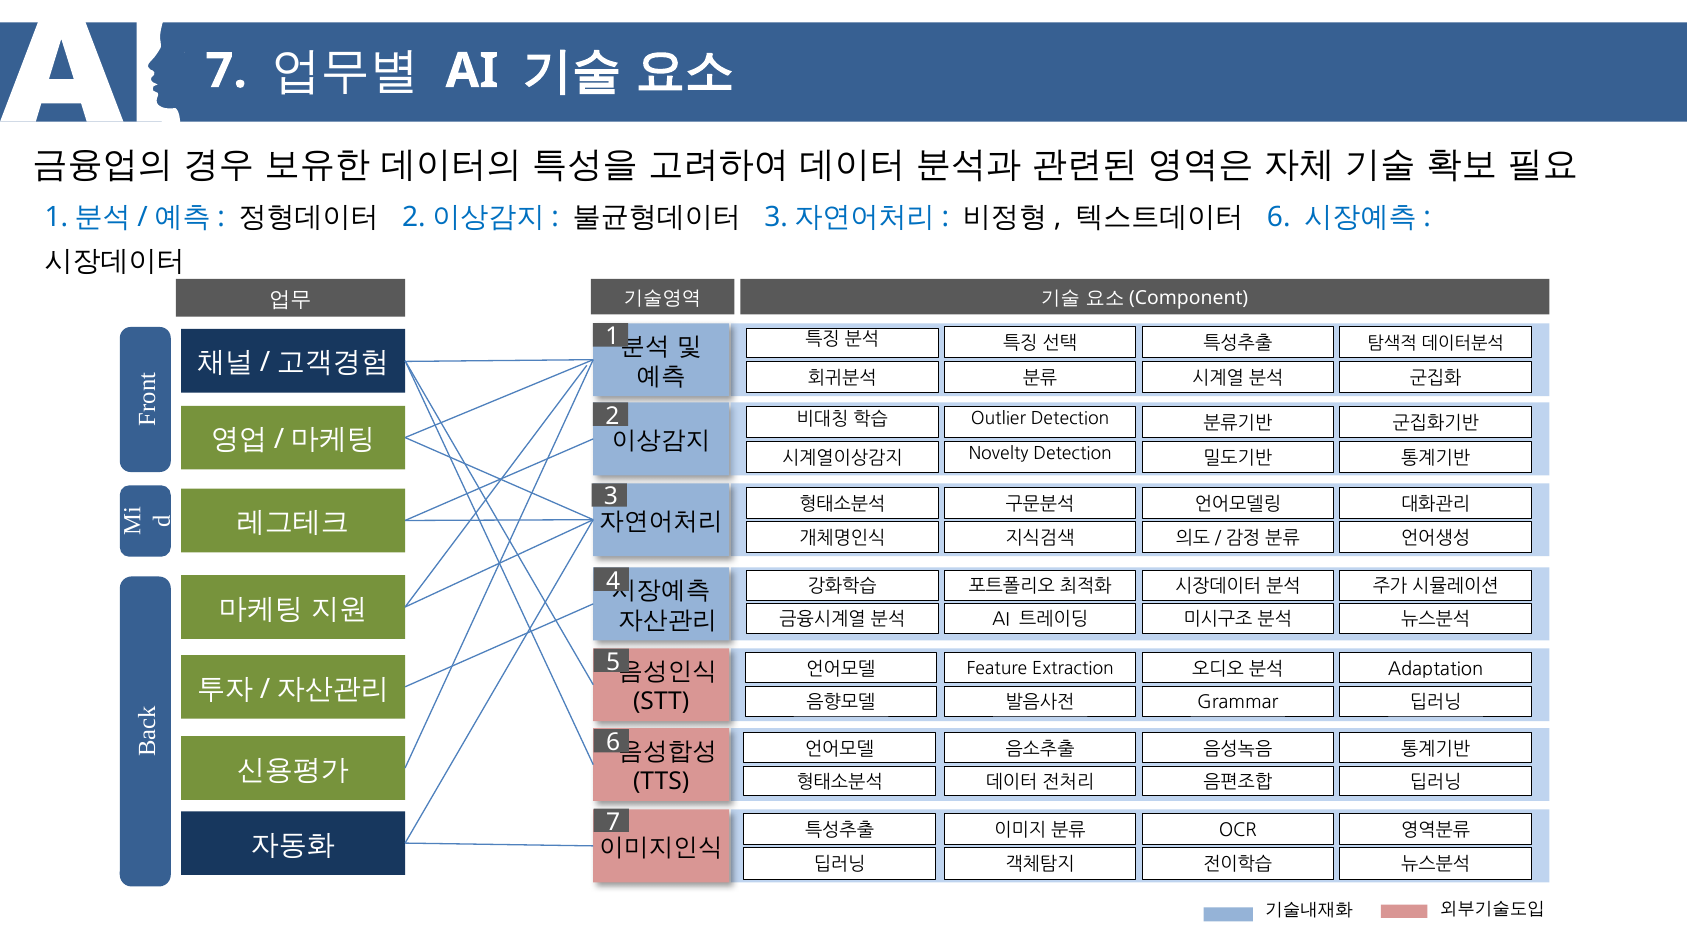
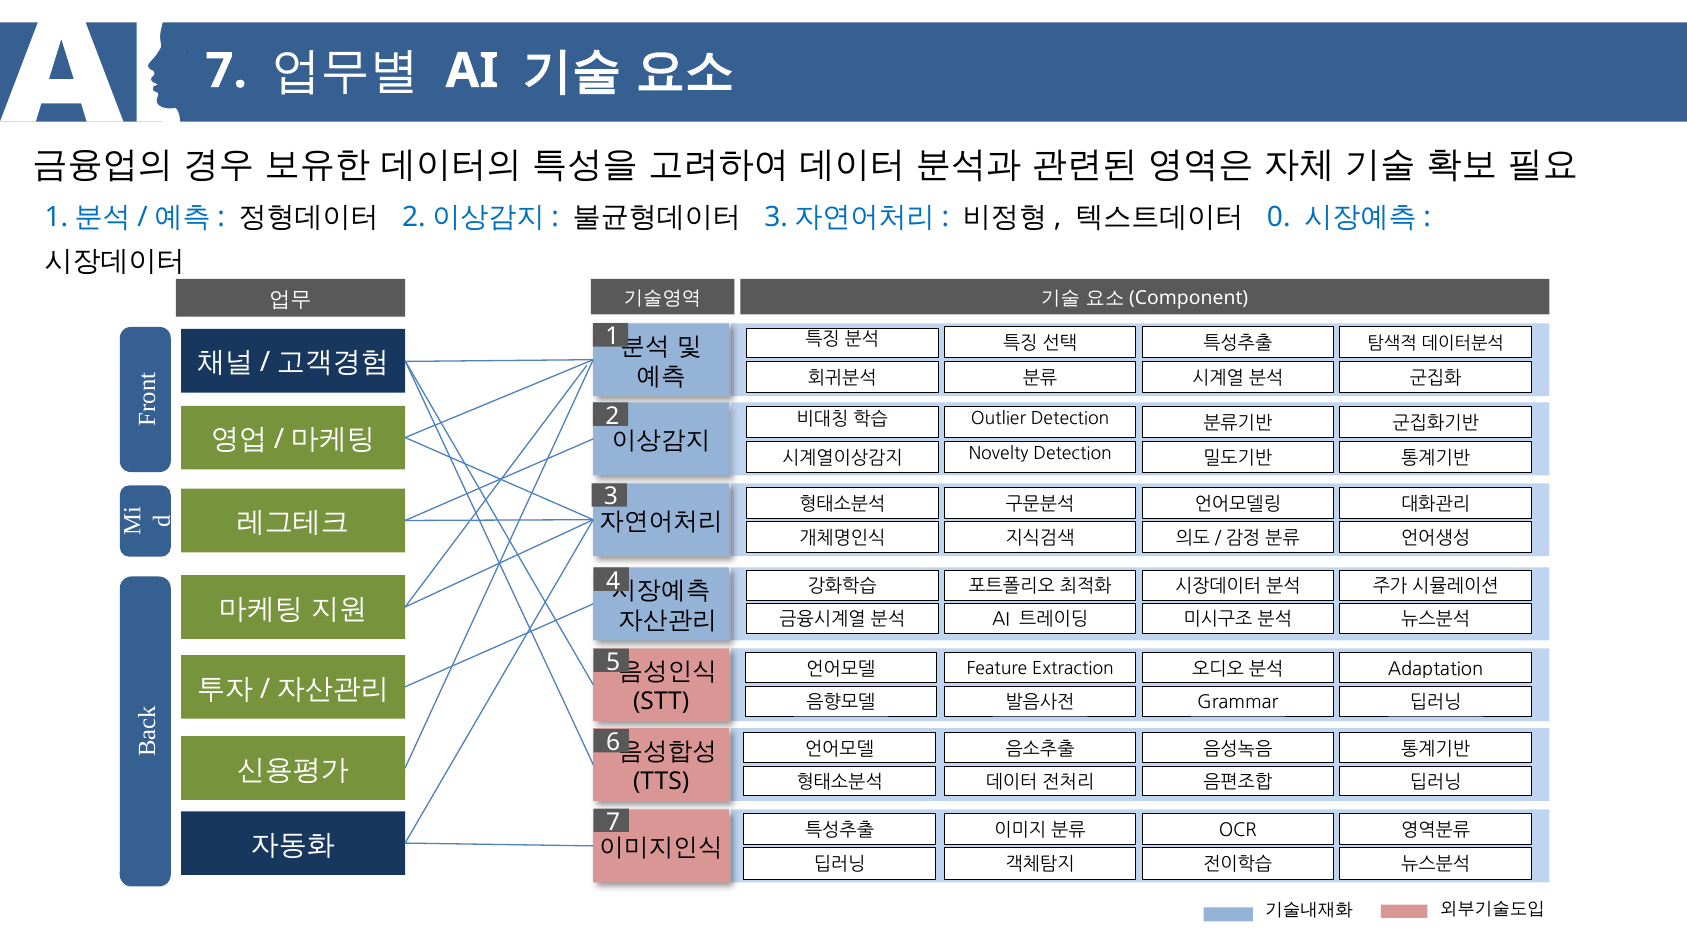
6: 6 -> 0 (1279, 217)
